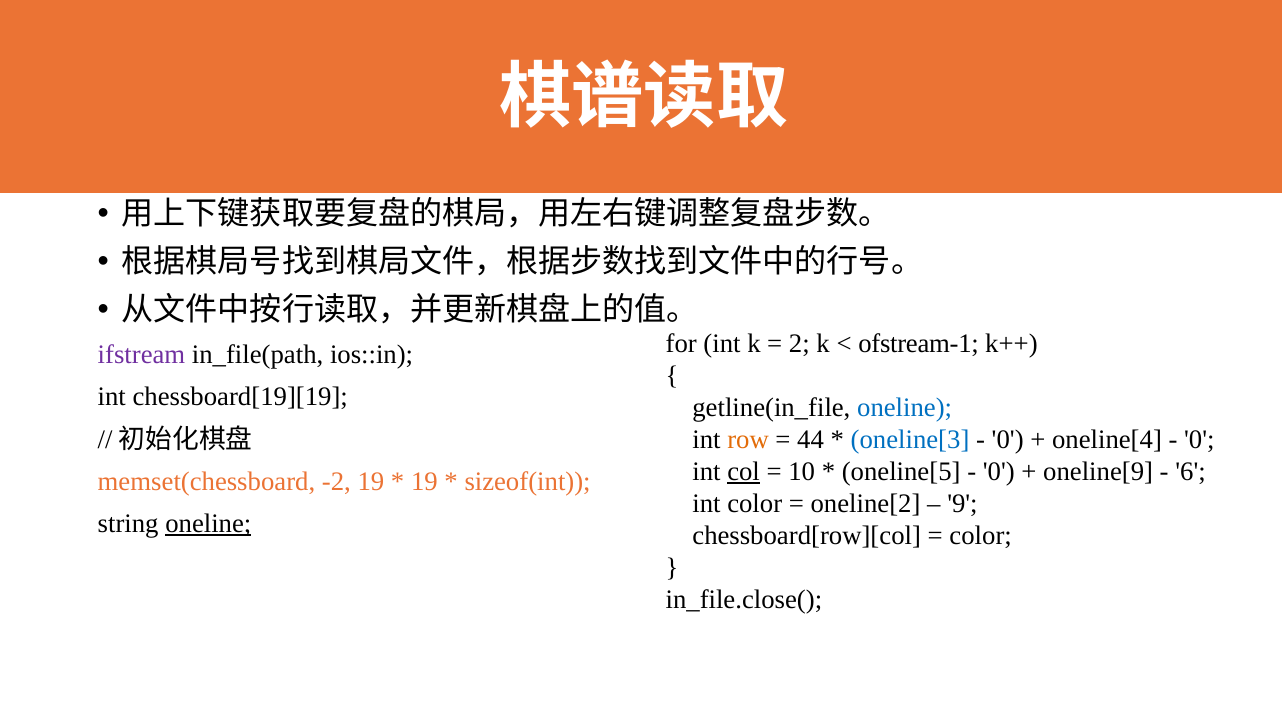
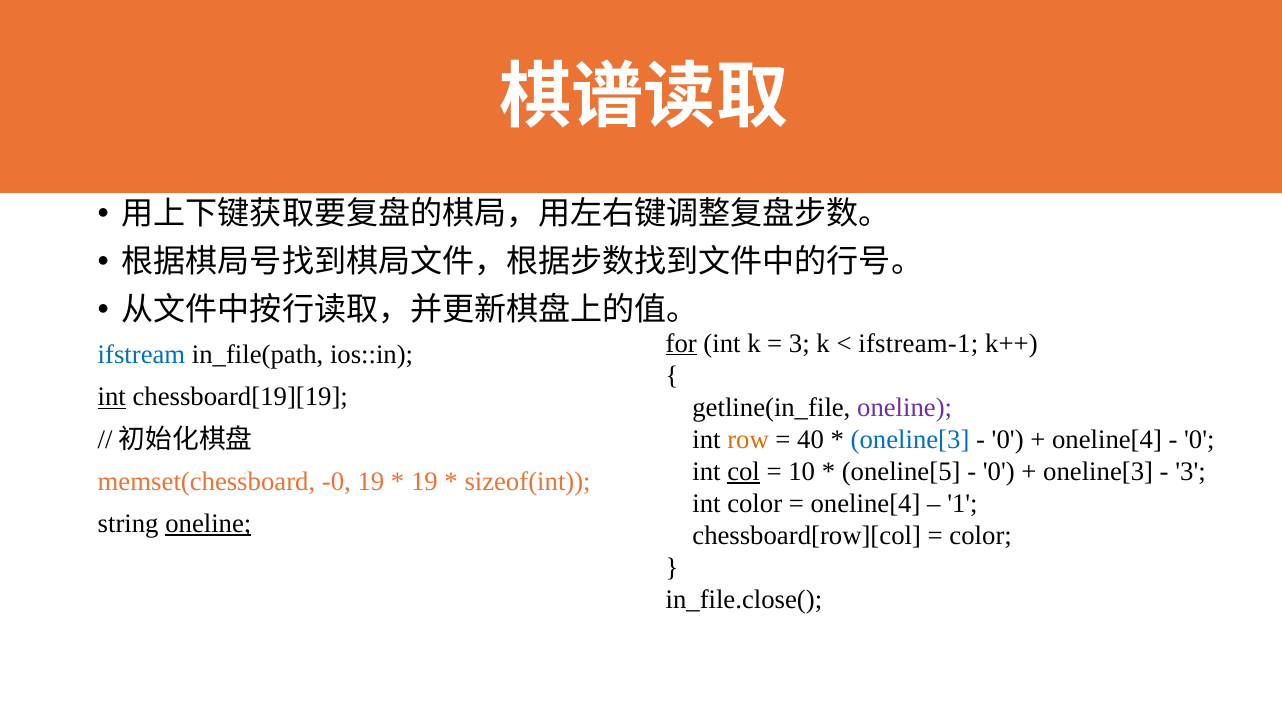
for underline: none -> present (681, 343)
2: 2 -> 3 (799, 343)
ofstream-1: ofstream-1 -> ifstream-1 (918, 343)
ifstream colour: purple -> blue (141, 355)
int underline: none -> present (112, 397)
oneline colour: blue -> purple (905, 407)
44: 44 -> 40 (811, 439)
oneline[9: oneline[9 -> oneline[3 (1098, 472)
6: 6 -> 3 (1191, 472)
-2: -2 -> -0 (336, 482)
oneline[2: oneline[2 -> oneline[4 (866, 504)
9: 9 -> 1 (962, 504)
